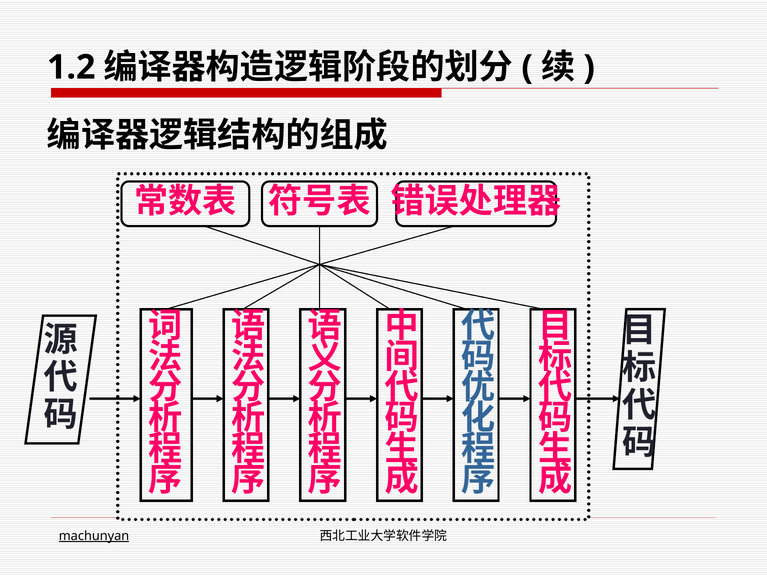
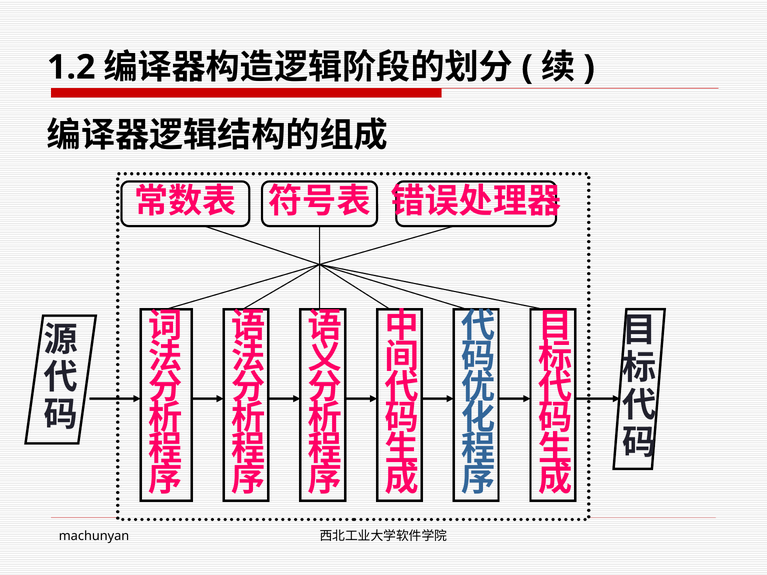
machunyan underline: present -> none (94, 536)
